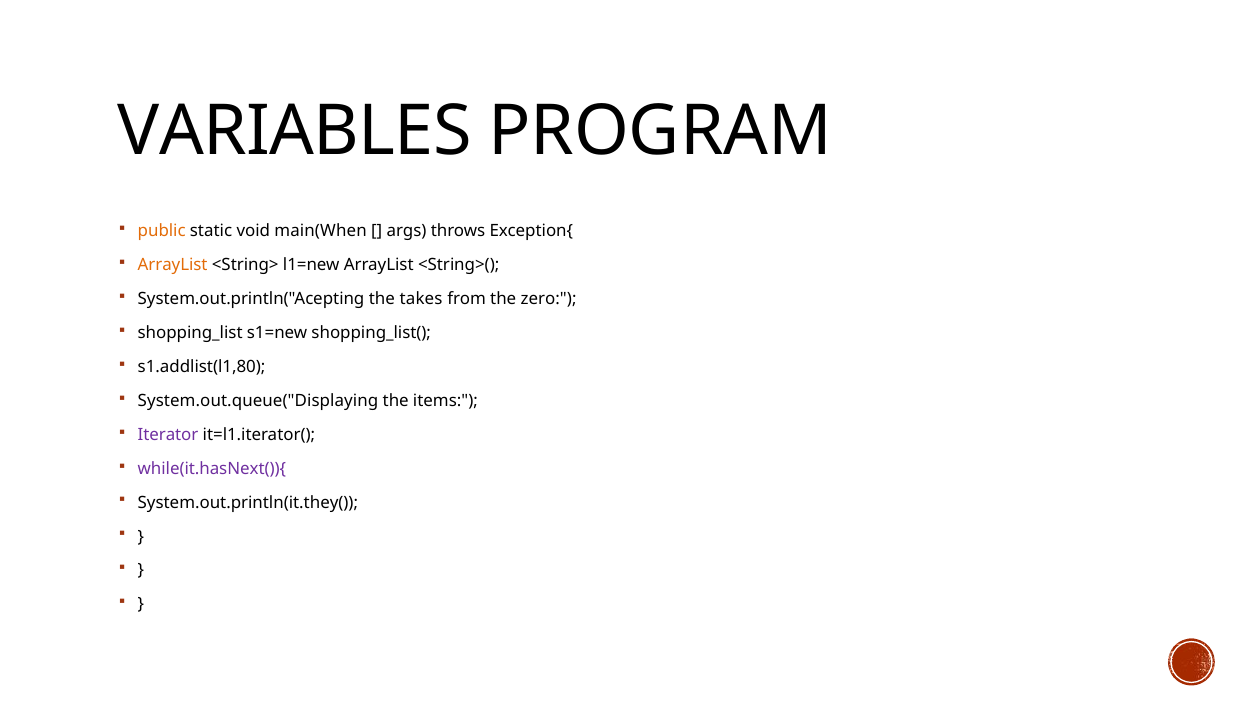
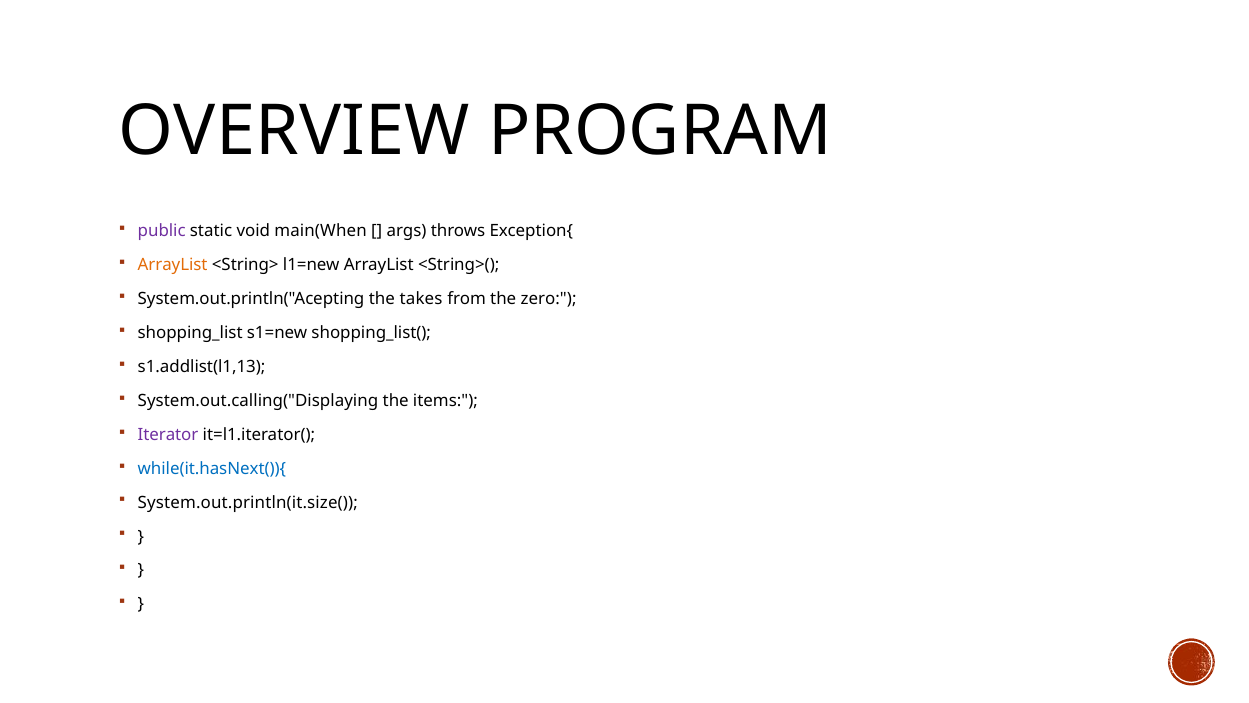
VARIABLES: VARIABLES -> OVERVIEW (294, 132)
public colour: orange -> purple (162, 231)
s1.addlist(l1,80: s1.addlist(l1,80 -> s1.addlist(l1,13 (202, 367)
System.out.queue("Displaying: System.out.queue("Displaying -> System.out.calling("Displaying (258, 401)
while(it.hasNext()){ colour: purple -> blue (212, 468)
System.out.println(it.they(: System.out.println(it.they( -> System.out.println(it.size( (248, 502)
